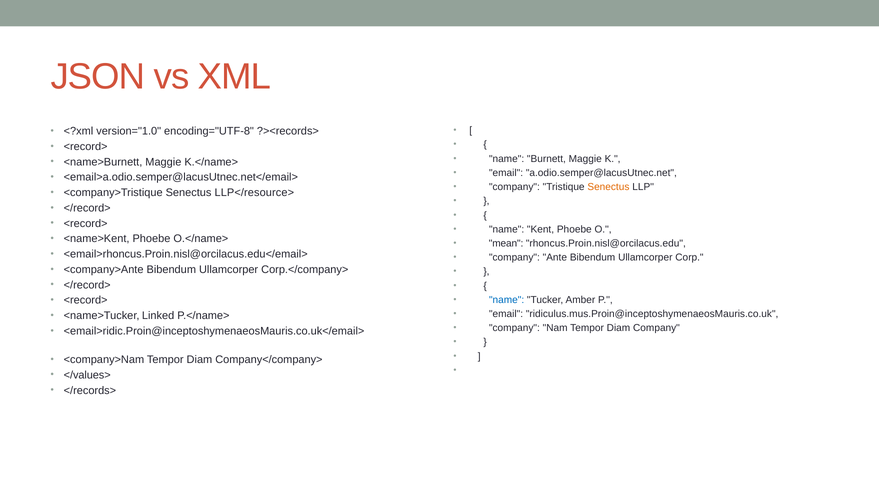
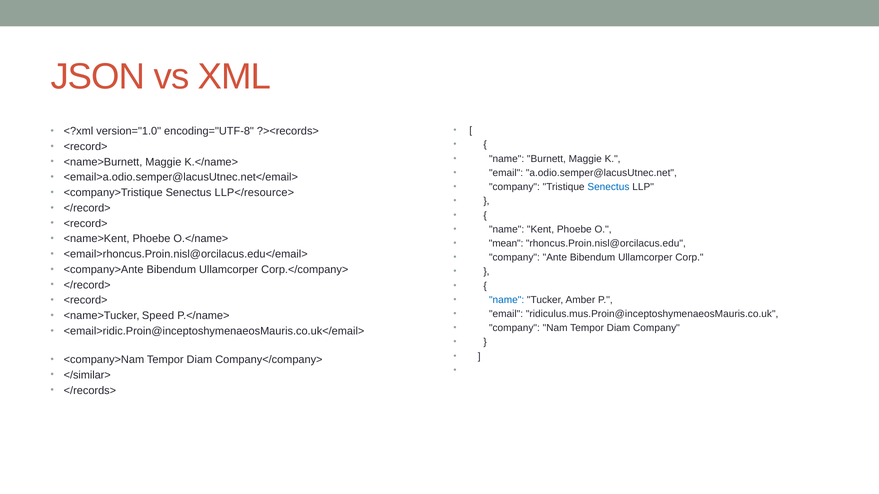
Senectus colour: orange -> blue (608, 187)
Linked: Linked -> Speed (158, 316)
</values>: </values> -> </similar> (87, 375)
